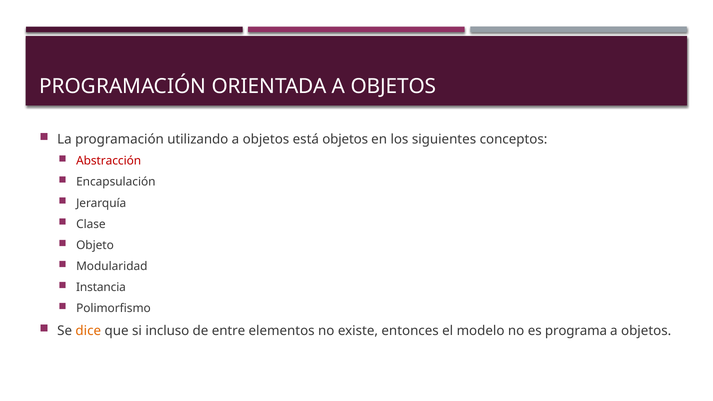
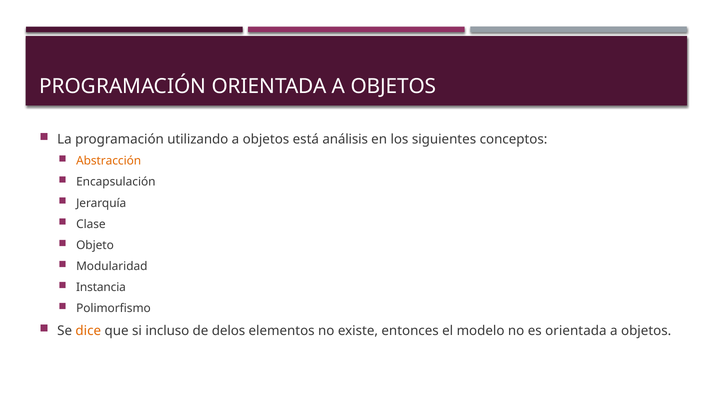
está objetos: objetos -> análisis (345, 139)
Abstracción colour: red -> orange (109, 161)
entre: entre -> delos (229, 331)
es programa: programa -> orientada (576, 331)
